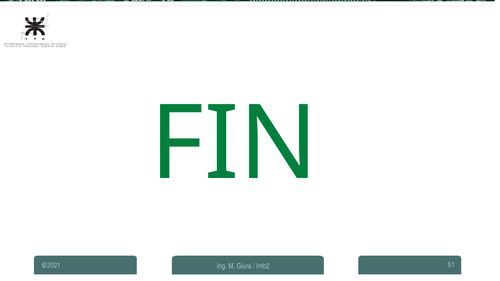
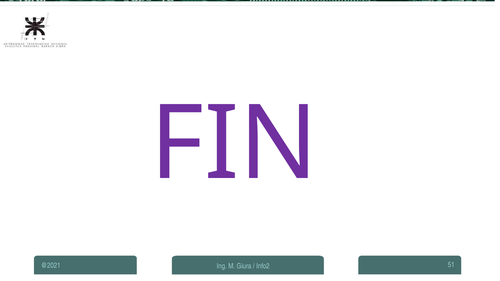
FIN colour: green -> purple (234, 144)
